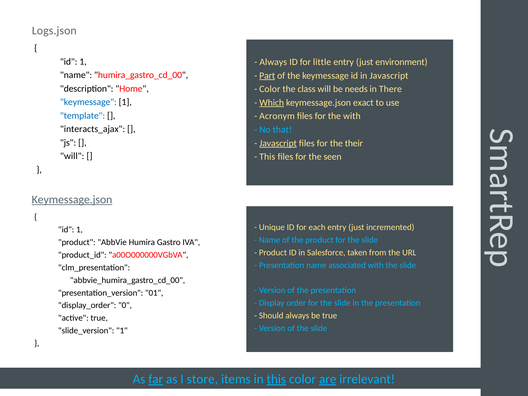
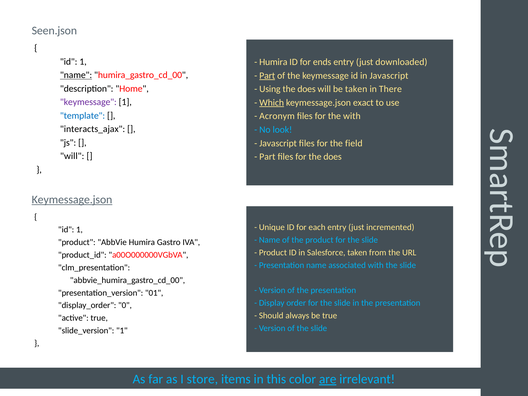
Logs.json: Logs.json -> Seen.json (54, 31)
Always: Always -> Humira (273, 62)
little: little -> ends (322, 62)
environment: environment -> downloaded (401, 62)
name underline: none -> present (76, 75)
Color: Color -> Using (270, 89)
class: class -> does (307, 89)
be needs: needs -> taken (356, 89)
keymessage colour: blue -> purple (88, 102)
that: that -> look (282, 130)
Javascript underline: present -> none (278, 143)
their: their -> field (354, 143)
This: This -> Part (267, 157)
for the seen: seen -> does (333, 157)
far underline: present -> none (156, 379)
this underline: present -> none (276, 379)
